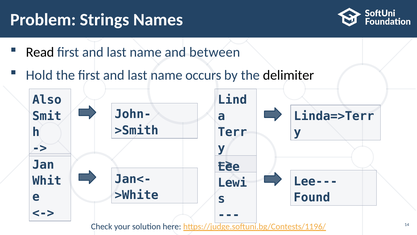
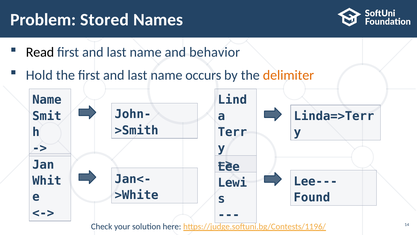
Strings: Strings -> Stored (104, 20)
between: between -> behavior (215, 52)
delimiter colour: black -> orange (288, 75)
Also: Also -> Name (47, 100)
